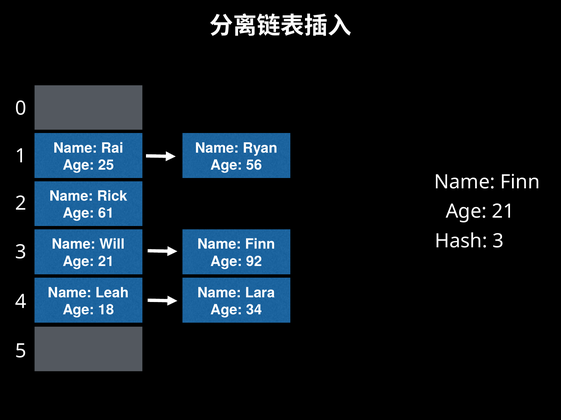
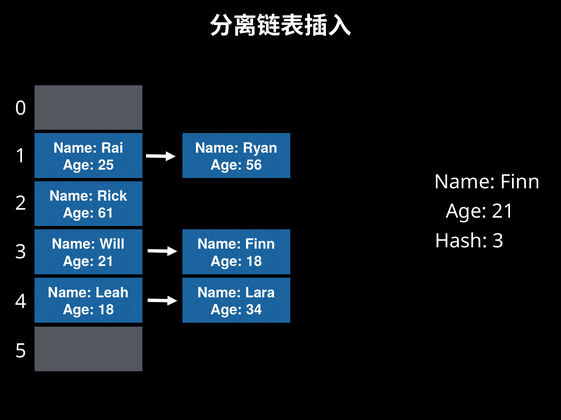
92: 92 -> 18 (254, 262)
